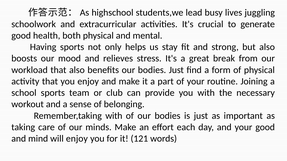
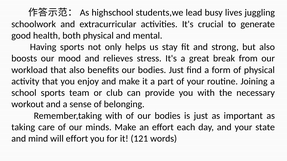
your good: good -> state (265, 127)
will enjoy: enjoy -> effort (77, 139)
